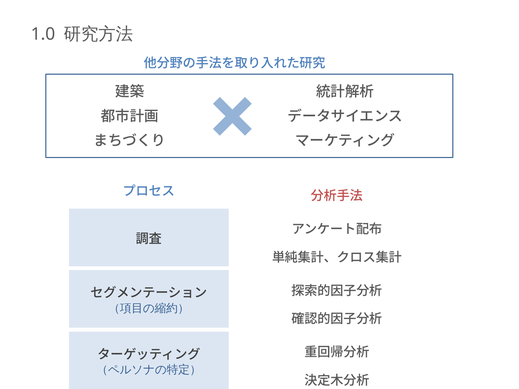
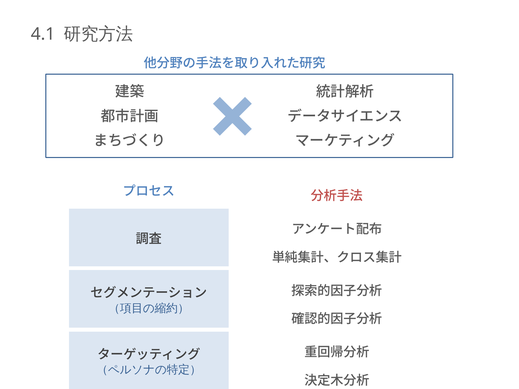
1.0: 1.0 -> 4.1 (43, 34)
